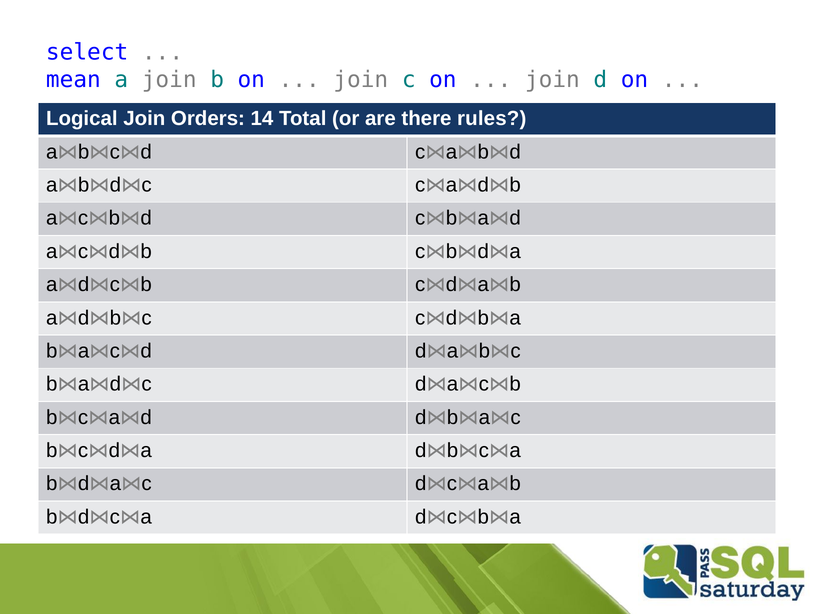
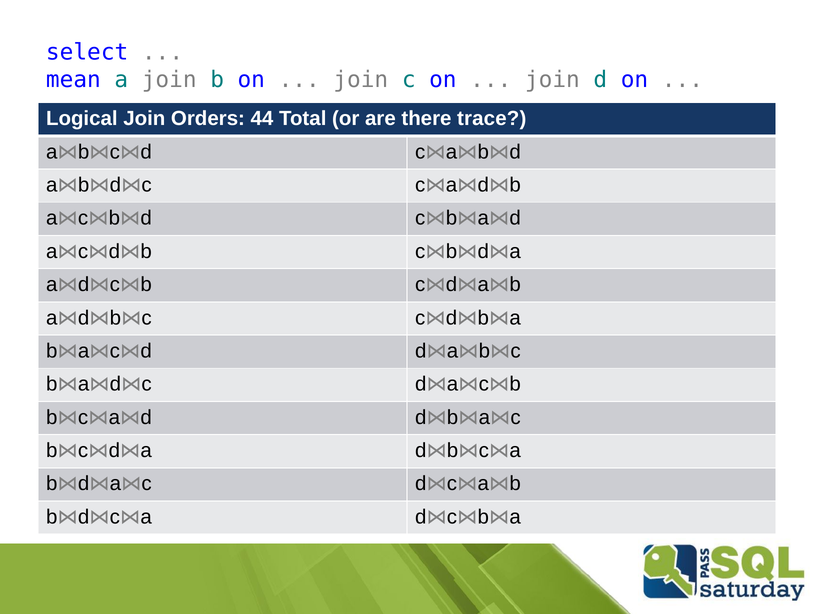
14: 14 -> 44 (262, 119)
rules: rules -> trace (492, 119)
